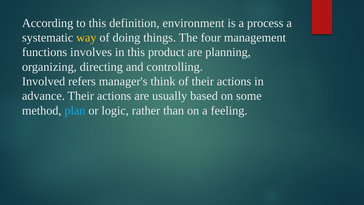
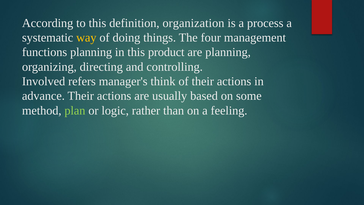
environment: environment -> organization (193, 23)
functions involves: involves -> planning (91, 52)
plan colour: light blue -> light green (75, 110)
